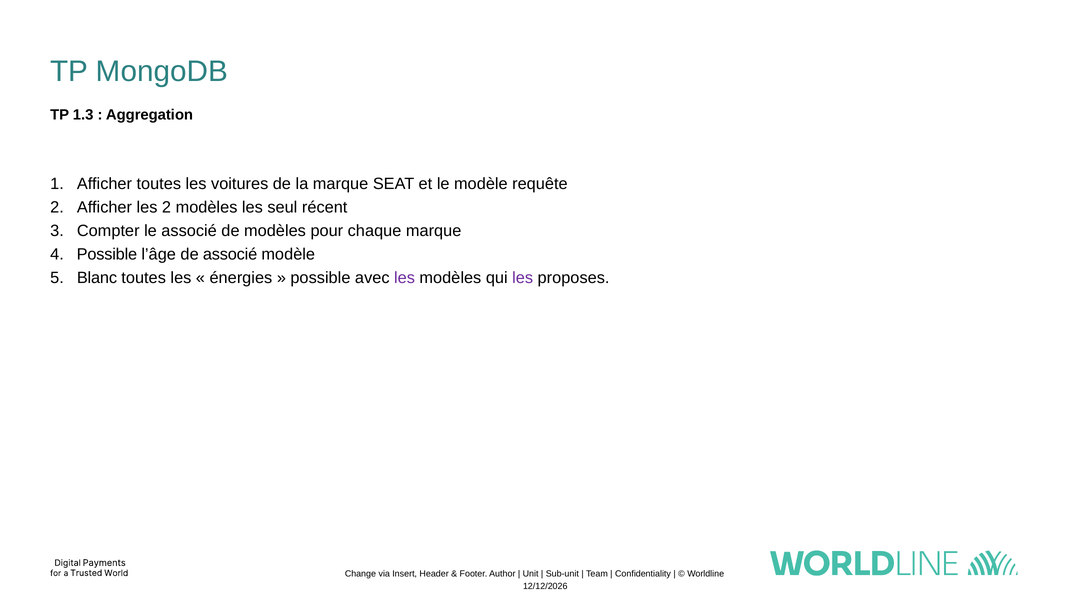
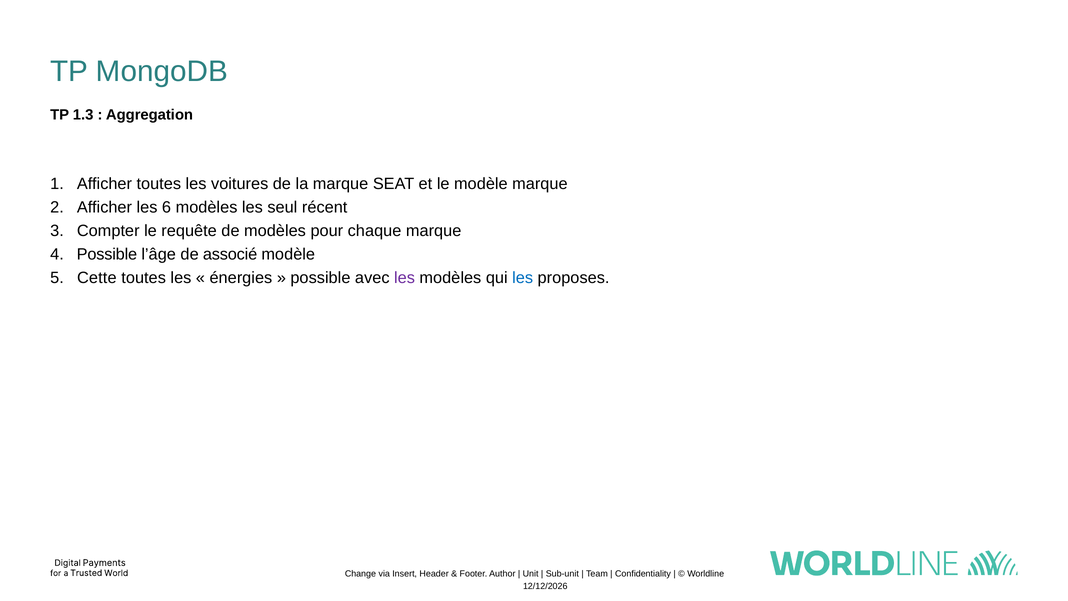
modèle requête: requête -> marque (540, 184)
les 2: 2 -> 6 (166, 207)
le associé: associé -> requête (189, 231)
Blanc: Blanc -> Cette (97, 278)
les colour: purple -> blue (523, 278)
